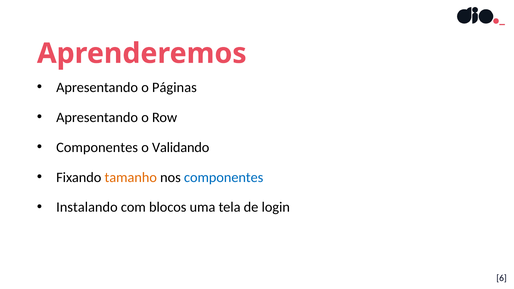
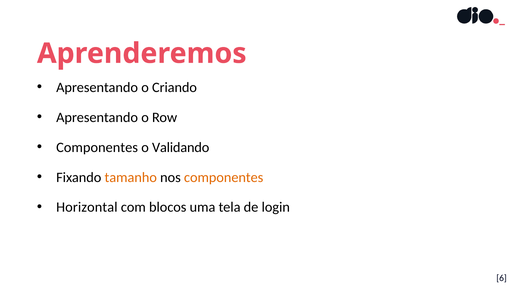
Páginas: Páginas -> Criando (174, 87)
componentes colour: blue -> orange (224, 177)
Instalando: Instalando -> Horizontal (87, 207)
